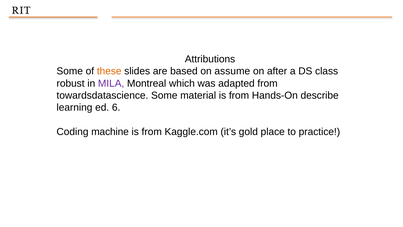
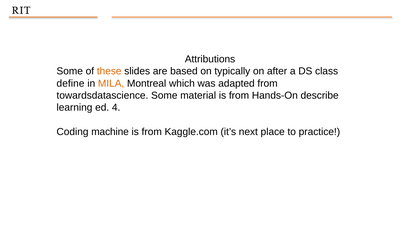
assume: assume -> typically (232, 71)
robust: robust -> define (71, 83)
MILA colour: purple -> orange (111, 83)
6: 6 -> 4 (116, 107)
gold: gold -> next (248, 132)
